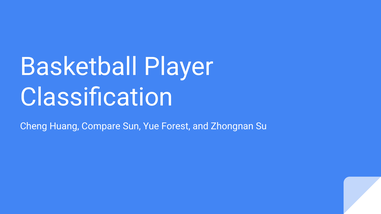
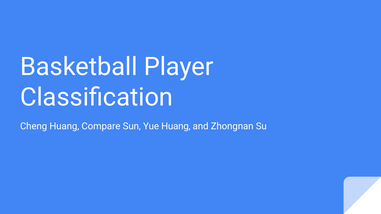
Yue Forest: Forest -> Huang (176, 126)
